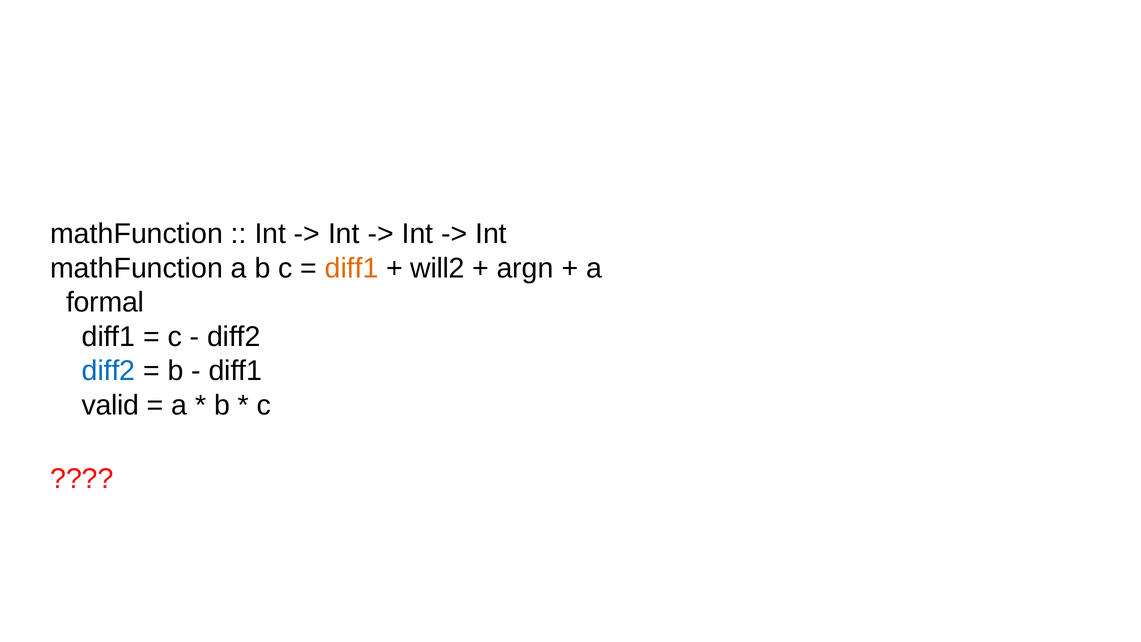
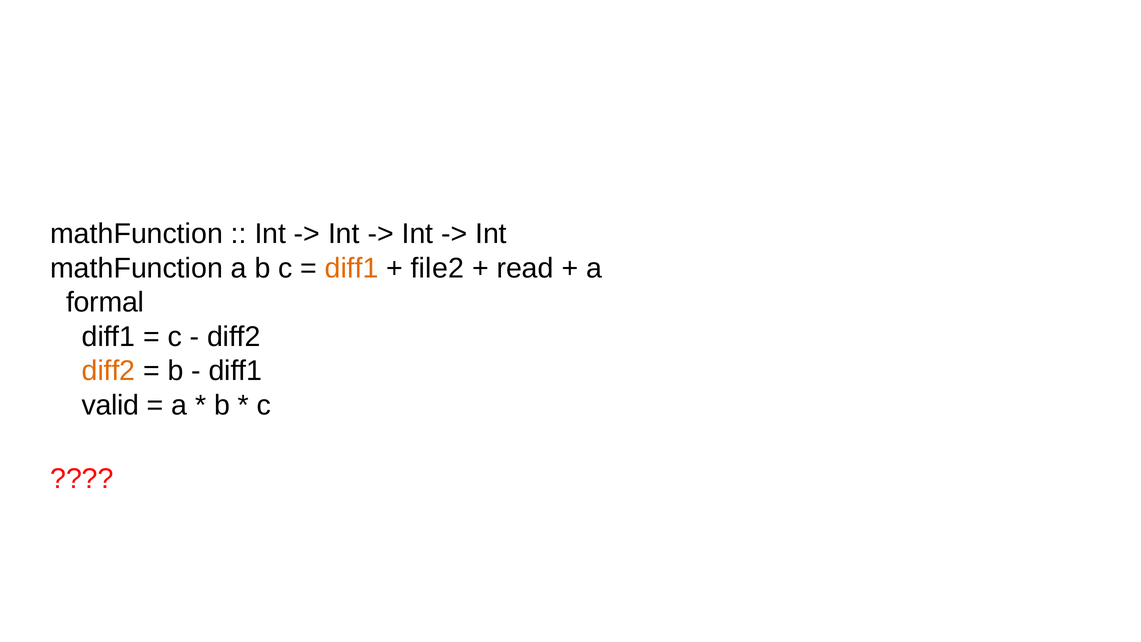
will2: will2 -> file2 (437, 268)
argn: argn -> read (525, 268)
diff2 colour: blue -> orange (109, 371)
